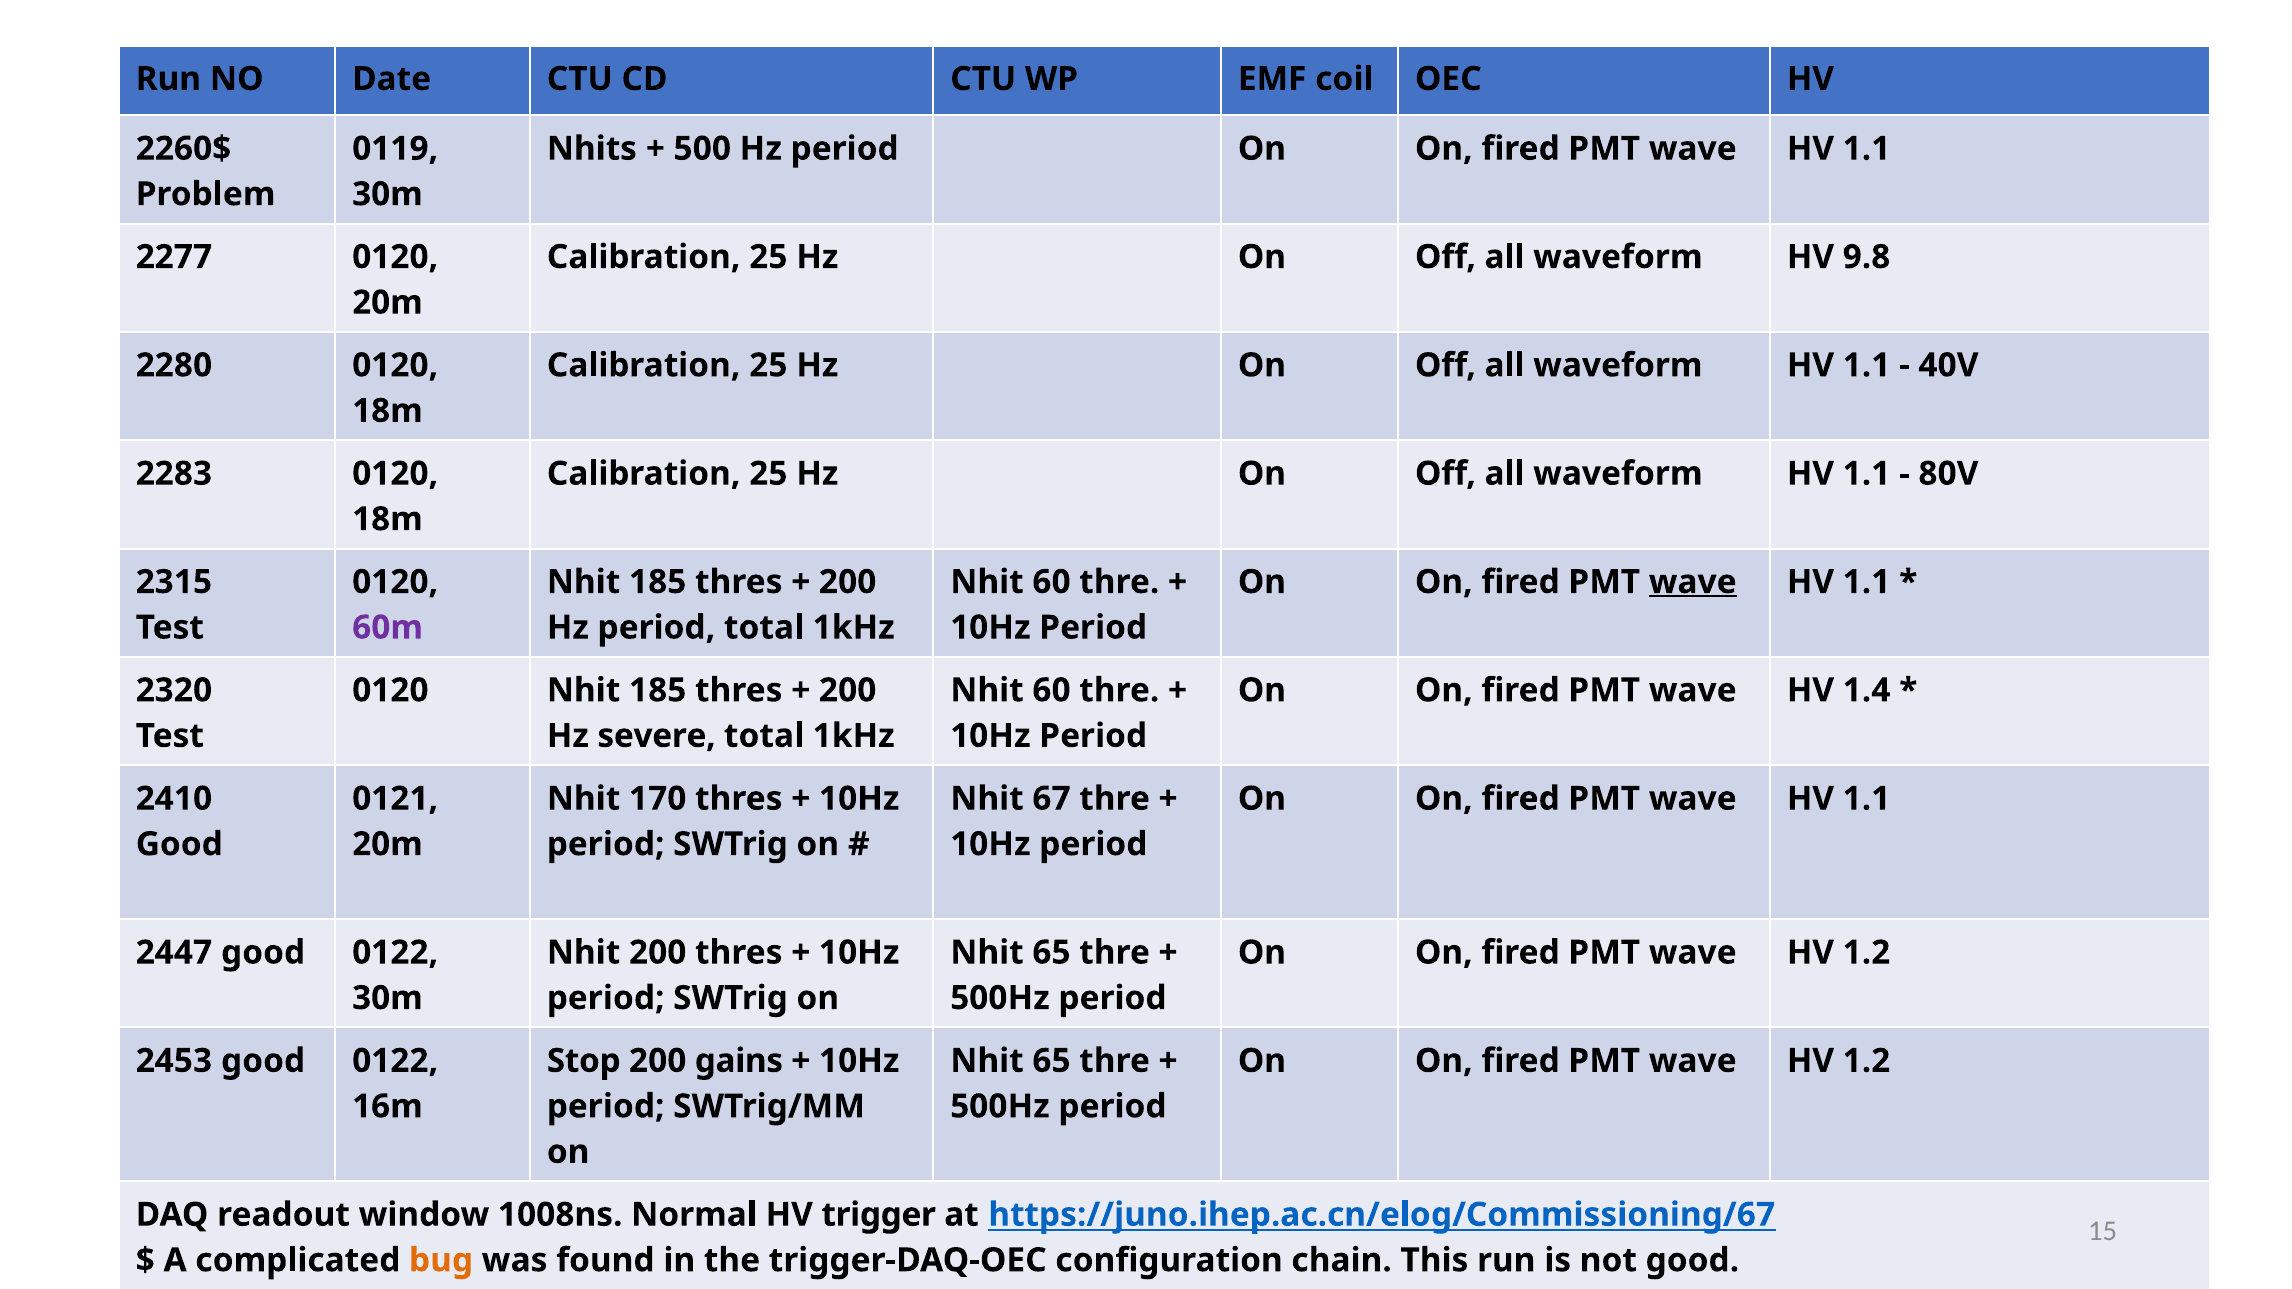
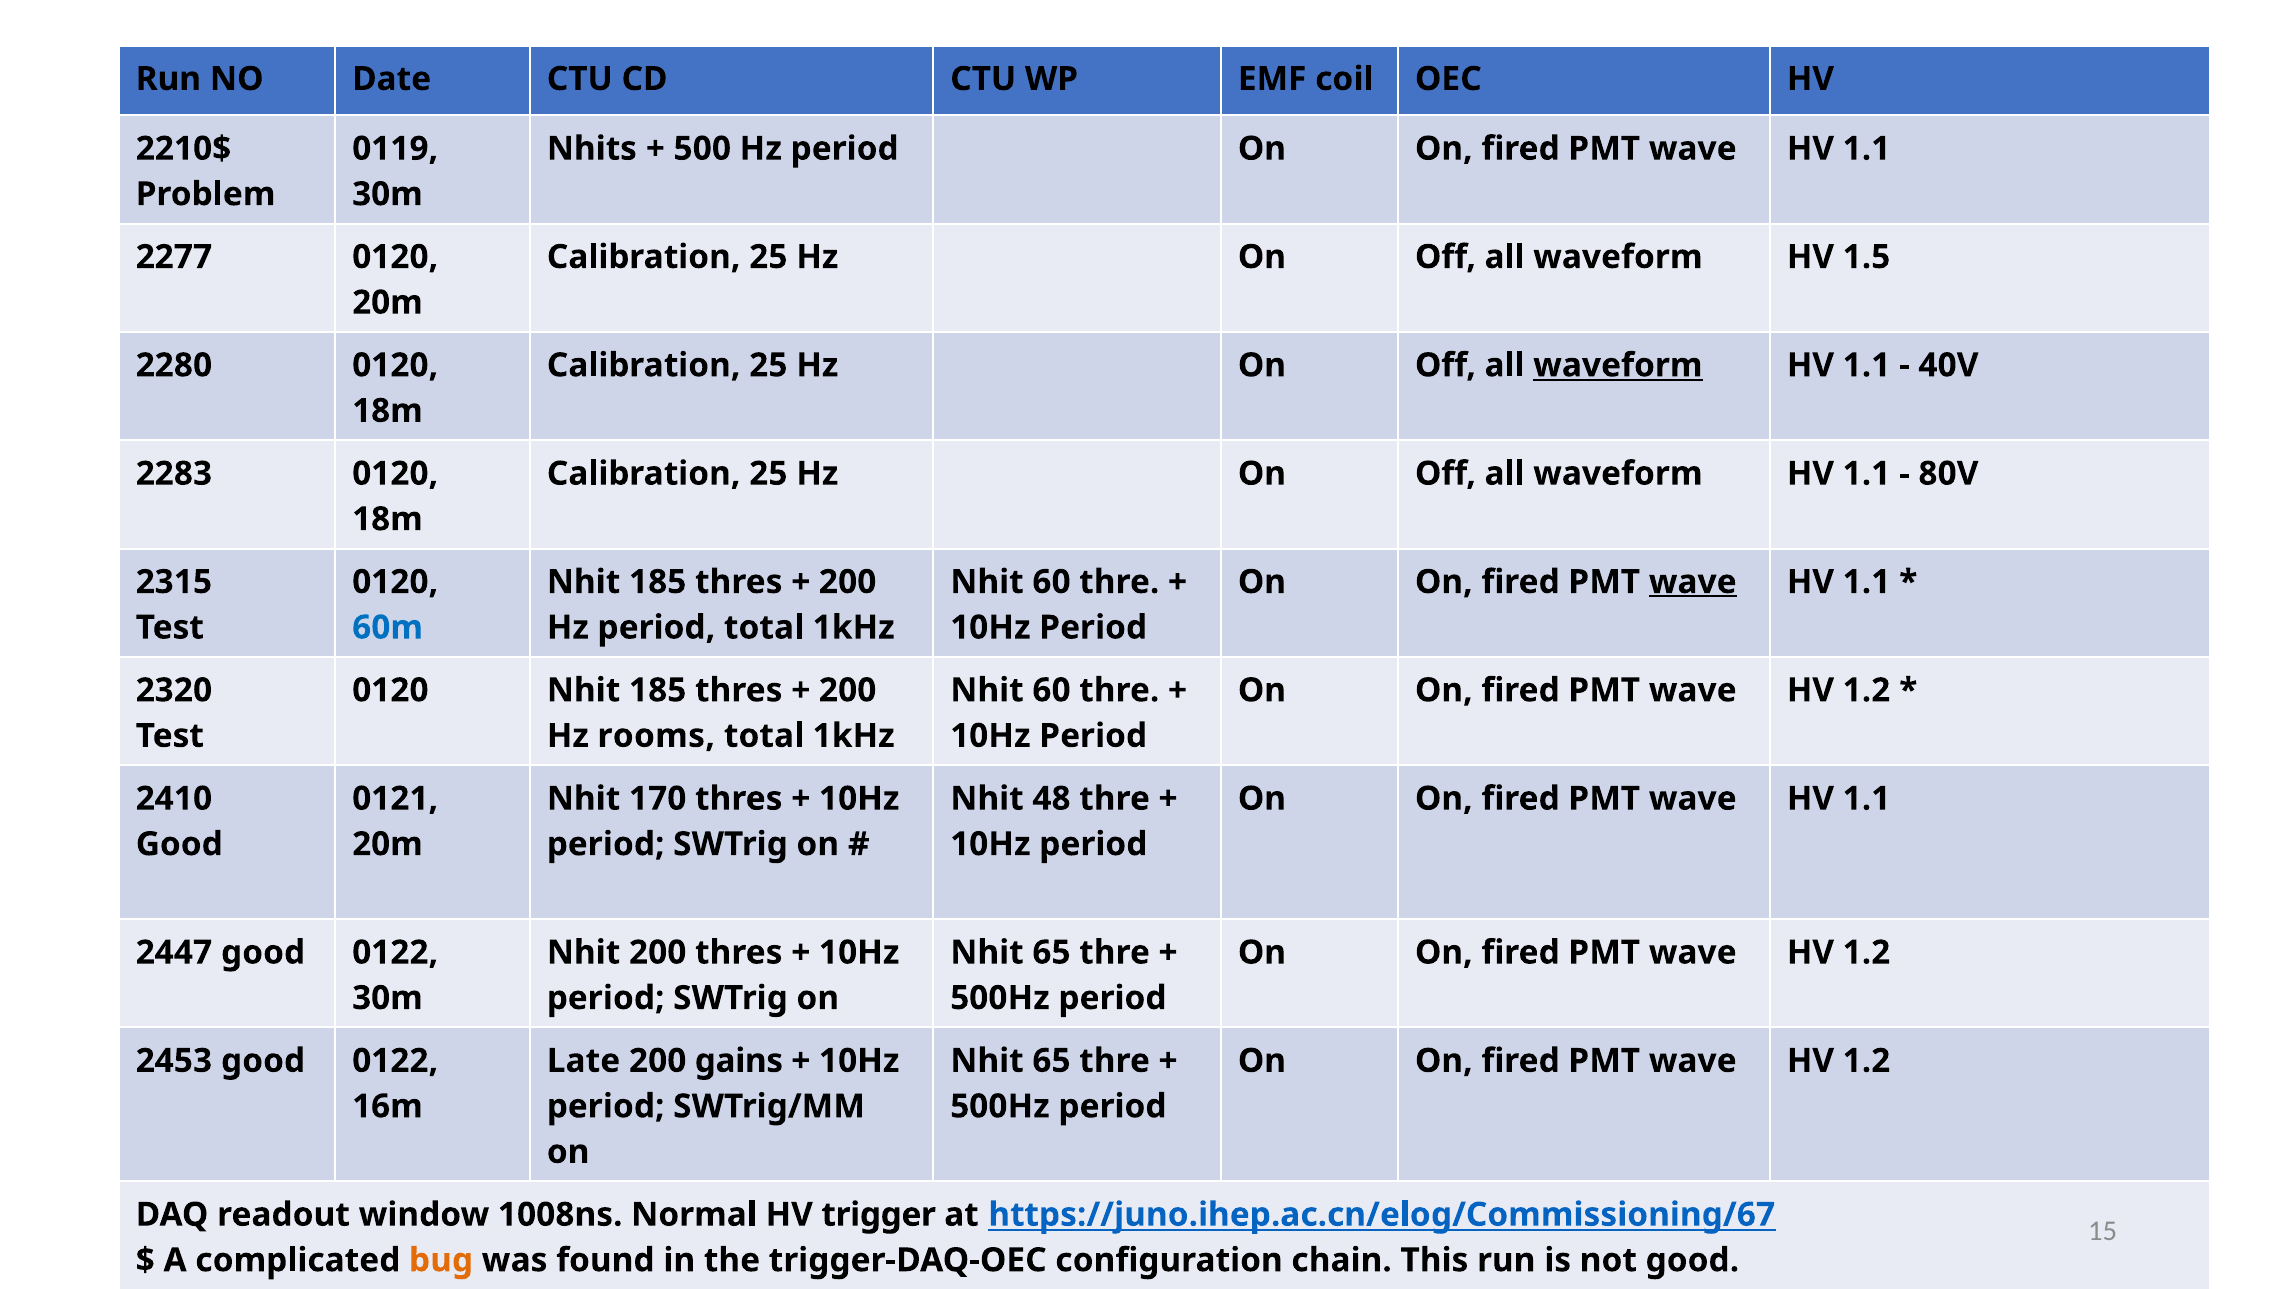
2260$: 2260$ -> 2210$ (184, 149)
9.8: 9.8 -> 1.5 (1866, 257)
waveform underline: none -> present (1618, 365)
60m colour: purple -> blue (388, 628)
1.4: 1.4 -> 1.2 (1866, 690)
Hz severe: severe -> rooms (656, 736)
67: 67 -> 48 (1051, 799)
Stop: Stop -> Late (584, 1061)
